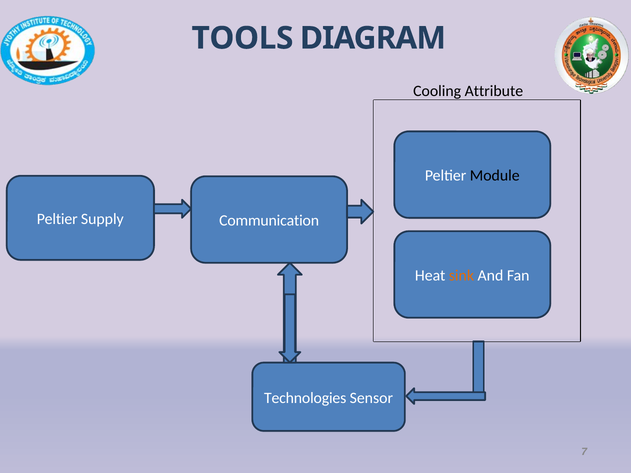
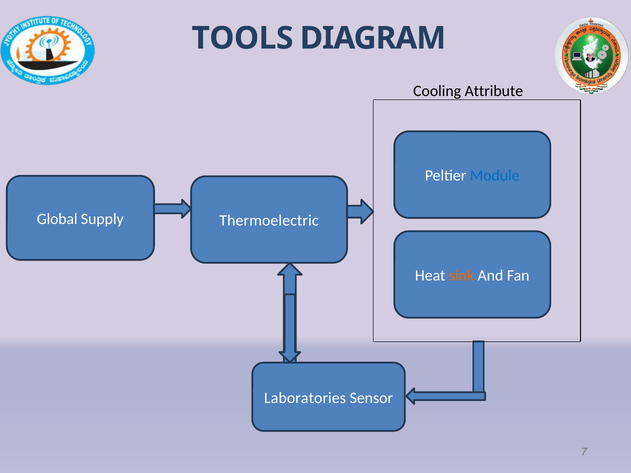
Module colour: black -> blue (495, 176)
Peltier: Peltier -> Global (57, 219)
Communication: Communication -> Thermoelectric (269, 221)
Technologies: Technologies -> Laboratories (305, 398)
